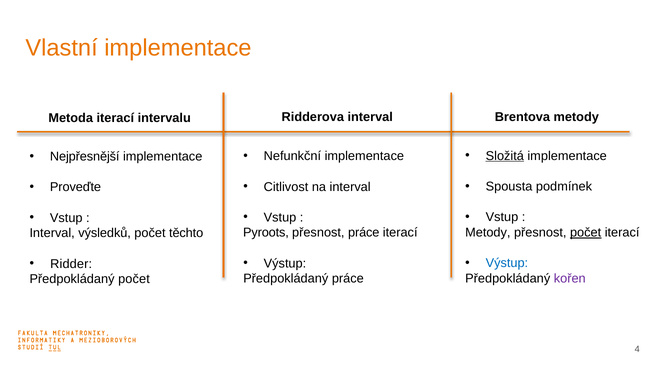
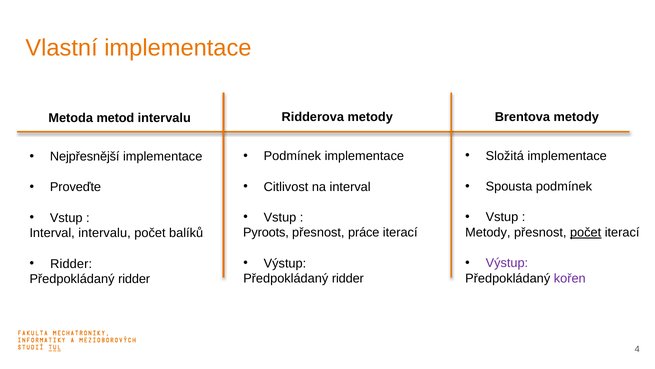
Metoda iterací: iterací -> metod (115, 118)
Ridderova interval: interval -> metody (370, 117)
Složitá underline: present -> none (505, 156)
Nefunkční: Nefunkční -> Podmínek (292, 156)
Interval výsledků: výsledků -> intervalu (105, 233)
těchto: těchto -> balíků (186, 233)
Výstup colour: blue -> purple (507, 263)
práce: práce -> ridder (348, 278)
počet: počet -> ridder (134, 279)
